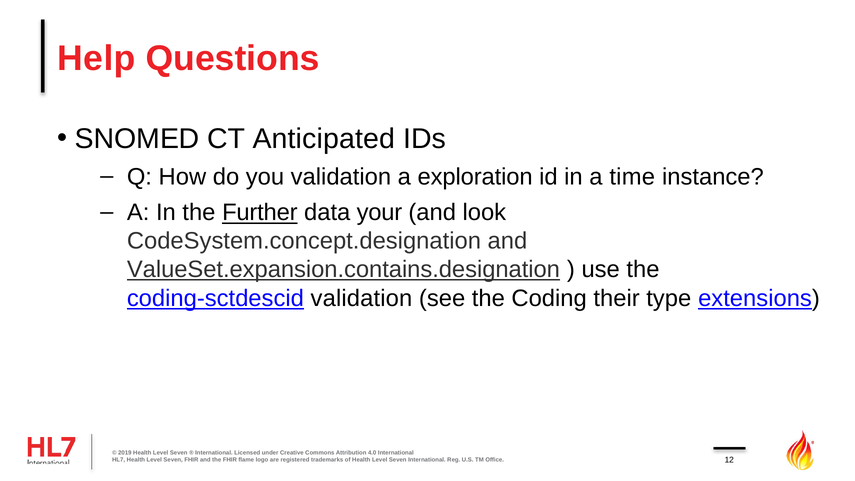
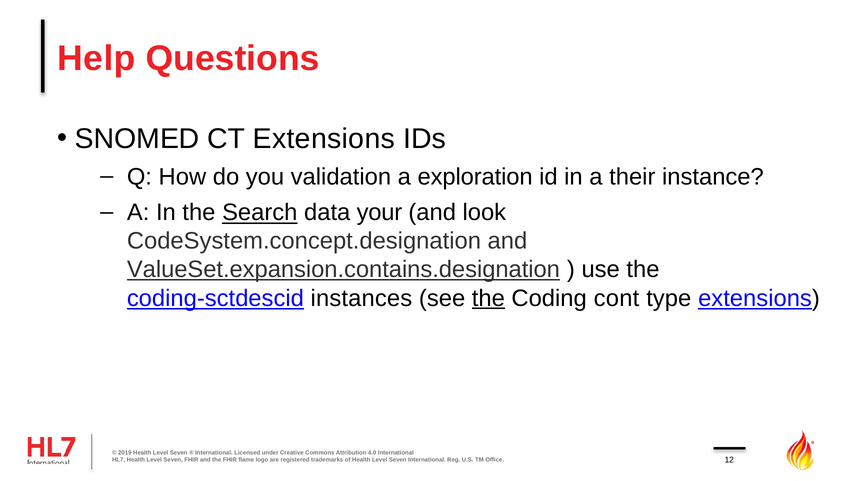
CT Anticipated: Anticipated -> Extensions (324, 139)
time: time -> their (632, 177)
Further: Further -> Search (260, 213)
coding-sctdescid validation: validation -> instances (361, 298)
the underline: none -> present (488, 298)
their: their -> cont (616, 298)
